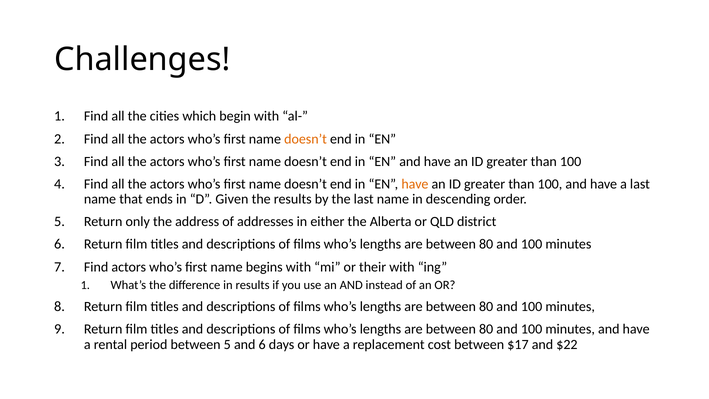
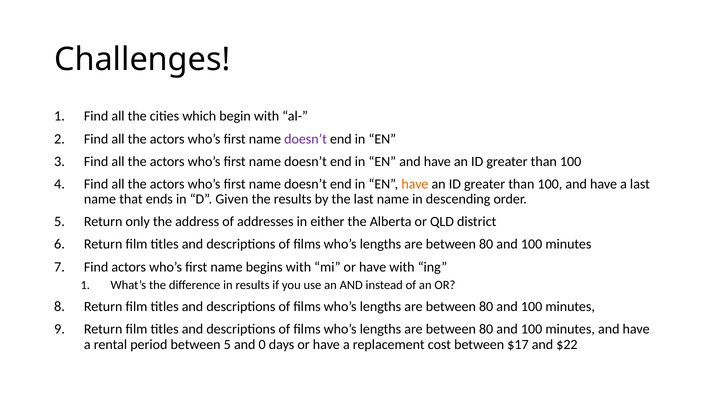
doesn’t colour: orange -> purple (306, 139)
mi or their: their -> have (373, 267)
and 6: 6 -> 0 (262, 344)
